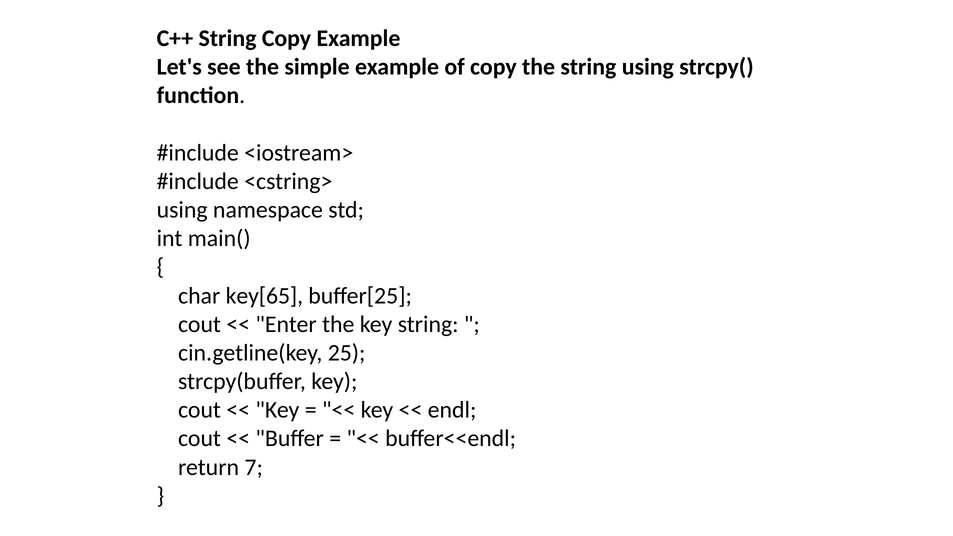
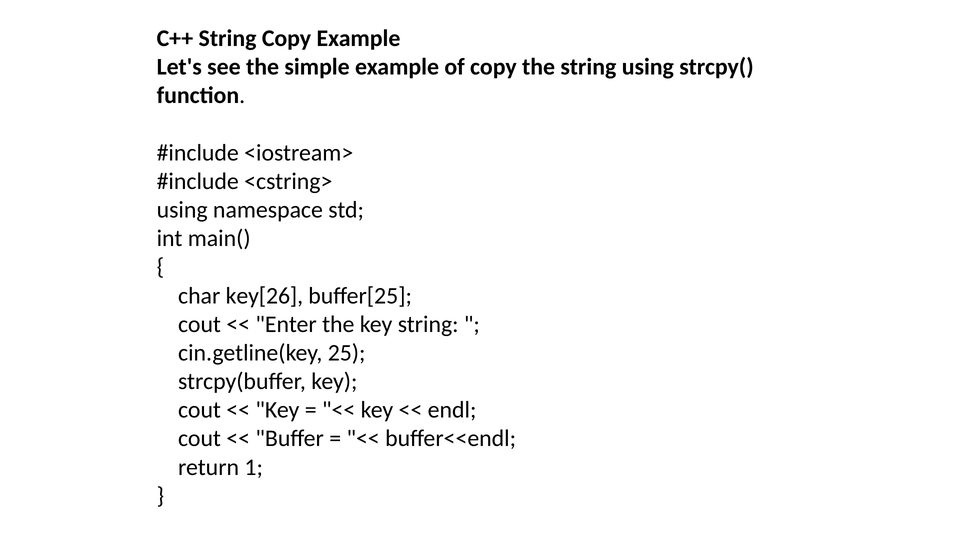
key[65: key[65 -> key[26 (264, 296)
7: 7 -> 1 (254, 467)
